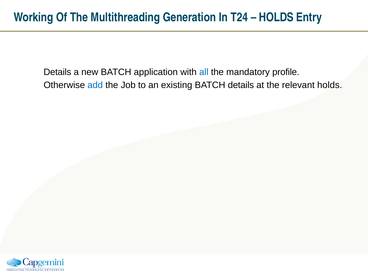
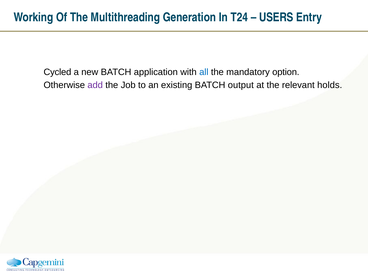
HOLDS: HOLDS -> USERS (276, 17)
Details: Details -> Cycled (57, 72)
profile: profile -> option (286, 72)
add colour: blue -> purple (95, 85)
BATCH details: details -> output (241, 85)
